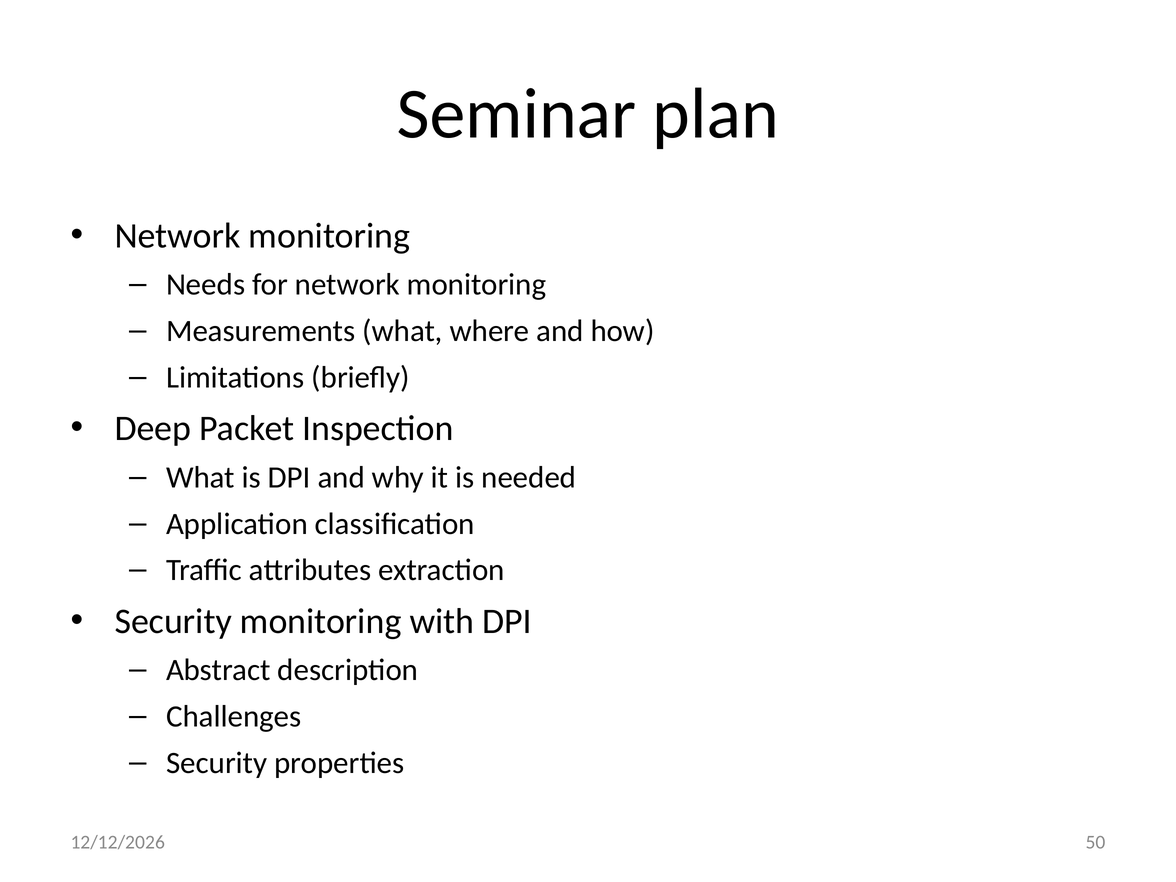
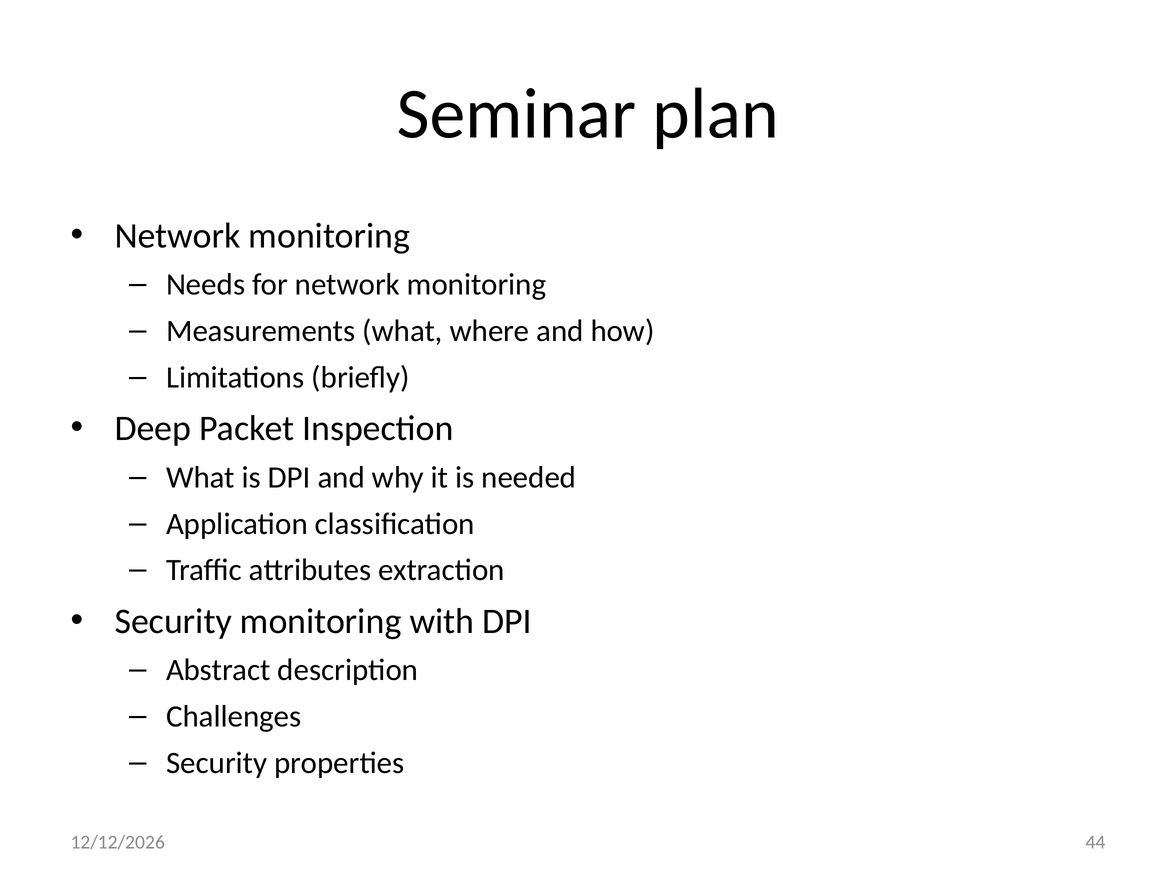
50: 50 -> 44 (1096, 842)
